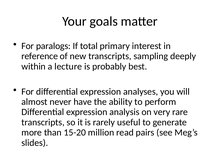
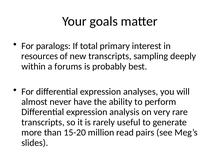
reference: reference -> resources (40, 56)
lecture: lecture -> forums (68, 66)
